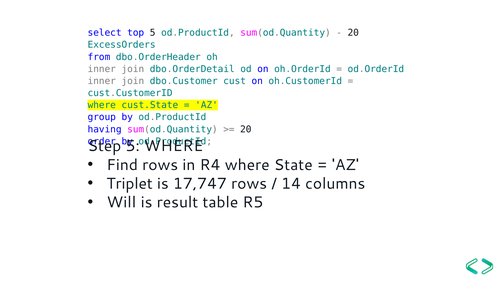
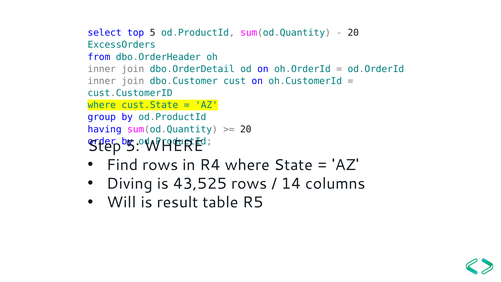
Triplet: Triplet -> Diving (130, 184)
17,747: 17,747 -> 43,525 (200, 184)
